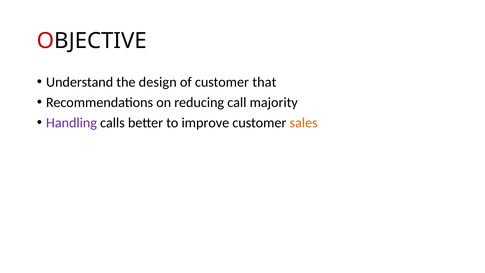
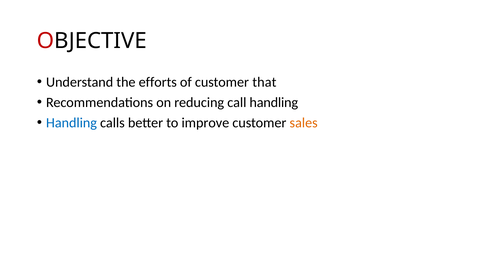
design: design -> efforts (158, 82)
call majority: majority -> handling (274, 102)
Handling colour: purple -> blue (72, 123)
